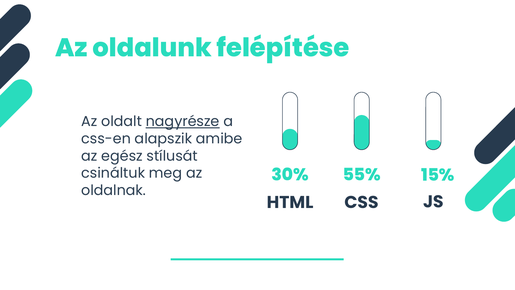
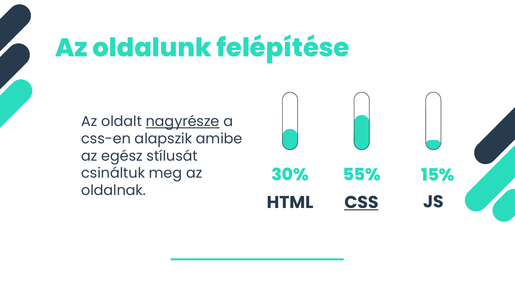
CSS underline: none -> present (361, 202)
